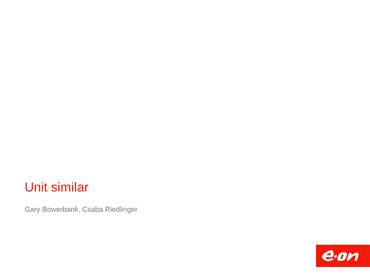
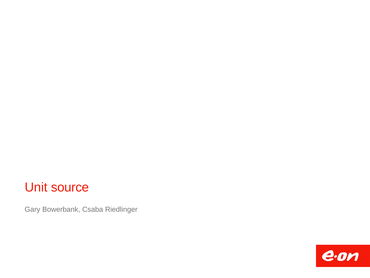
similar: similar -> source (70, 187)
